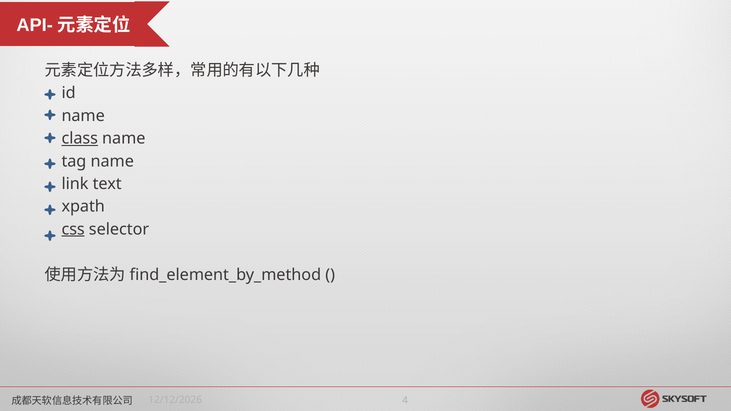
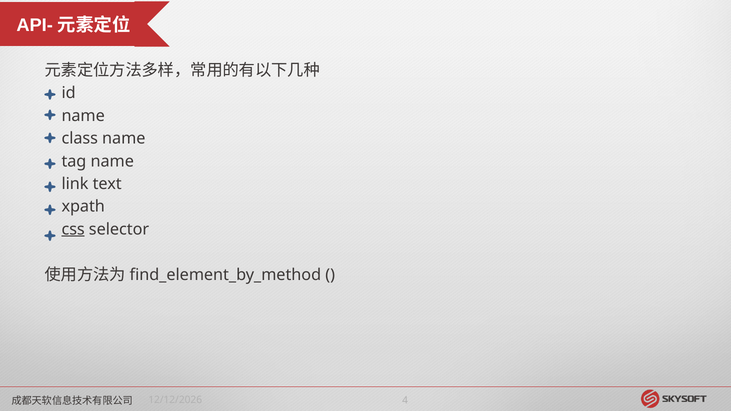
class underline: present -> none (80, 139)
